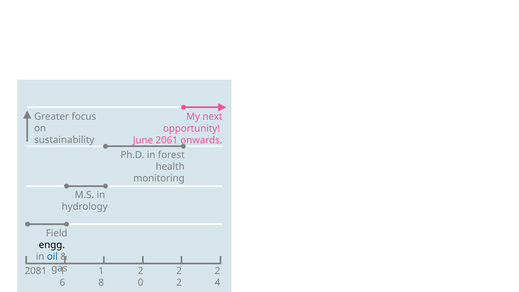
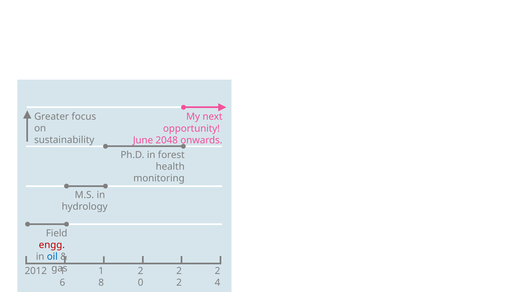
2061: 2061 -> 2048 (167, 140)
engg colour: black -> red (52, 245)
2081: 2081 -> 2012 (36, 271)
